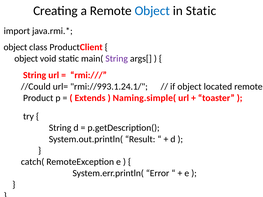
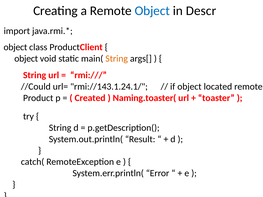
in Static: Static -> Descr (201, 11)
String colour: purple -> orange (117, 59)
rmi://993.1.24.1/: rmi://993.1.24.1/ -> rmi://143.1.24.1/ (109, 87)
Extends: Extends -> Created (90, 98)
Naming.simple(: Naming.simple( -> Naming.toaster( (144, 98)
